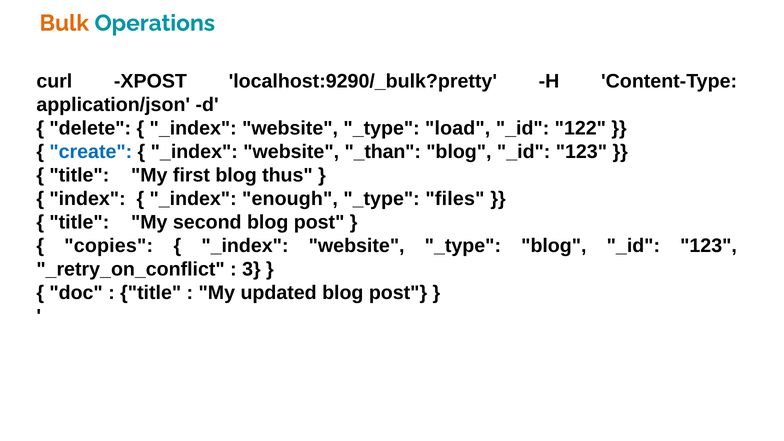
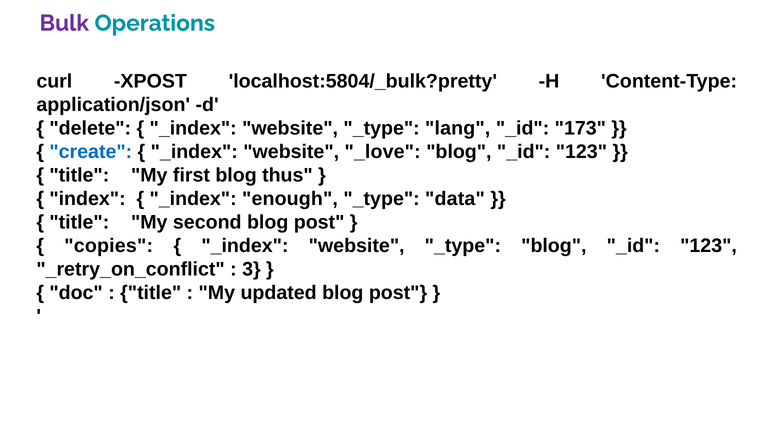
Bulk colour: orange -> purple (64, 23)
localhost:9290/_bulk?pretty: localhost:9290/_bulk?pretty -> localhost:5804/_bulk?pretty (363, 81)
load: load -> lang (458, 128)
122: 122 -> 173 (580, 128)
_than: _than -> _love (383, 152)
files: files -> data (455, 199)
